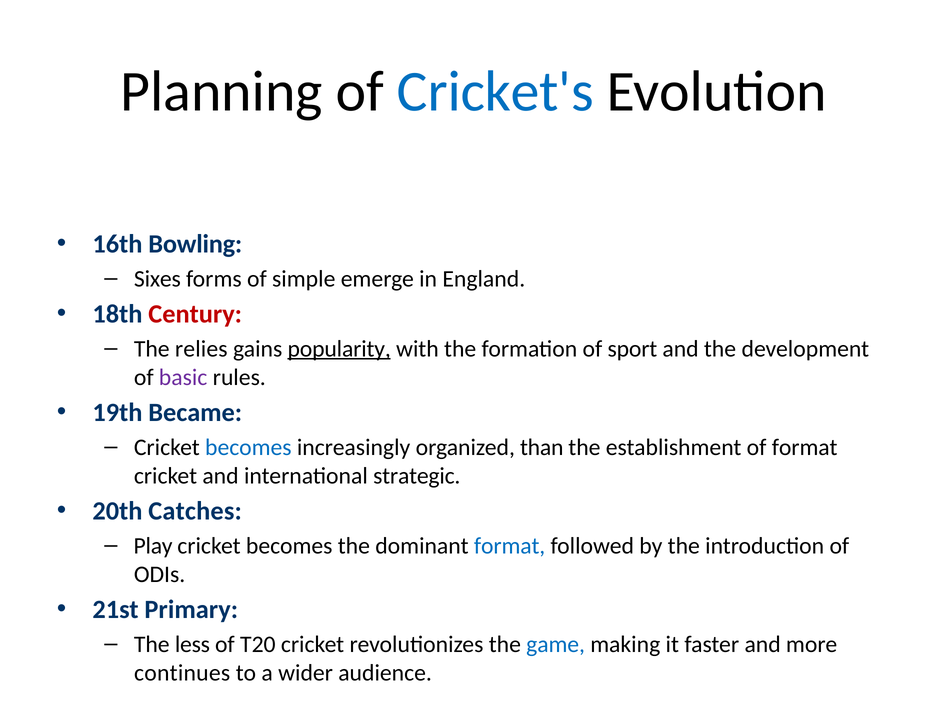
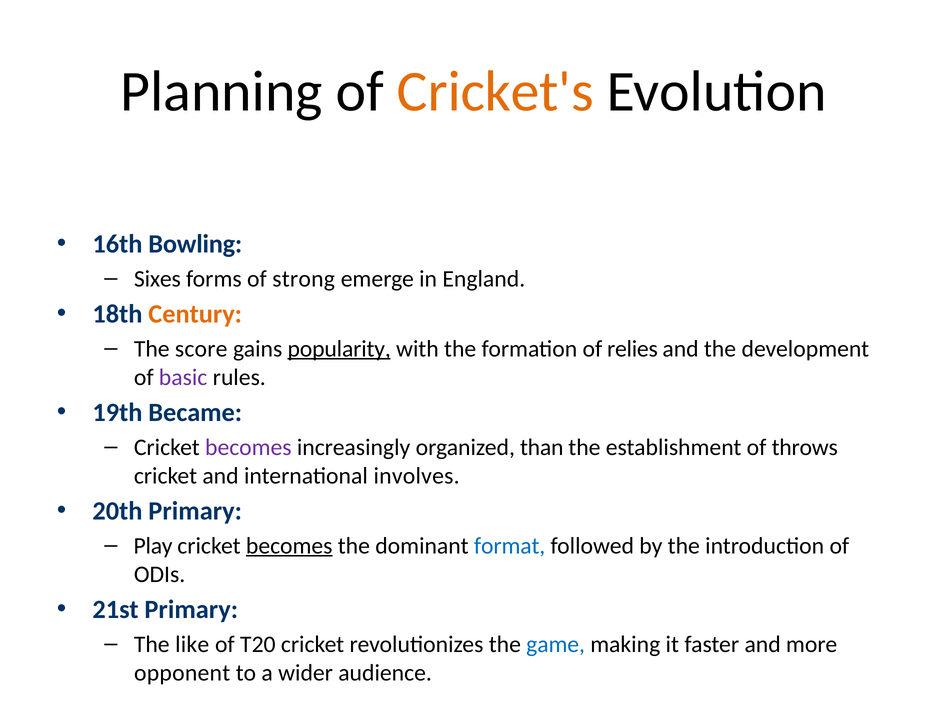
Cricket's colour: blue -> orange (495, 92)
simple: simple -> strong (304, 279)
Century colour: red -> orange (195, 314)
relies: relies -> score (201, 349)
sport: sport -> relies (632, 349)
becomes colour: blue -> purple (248, 447)
of format: format -> throws (805, 447)
strategic: strategic -> involves (417, 476)
20th Catches: Catches -> Primary (195, 511)
becomes underline: none -> present (289, 546)
less: less -> like (192, 644)
continues: continues -> opponent (182, 673)
